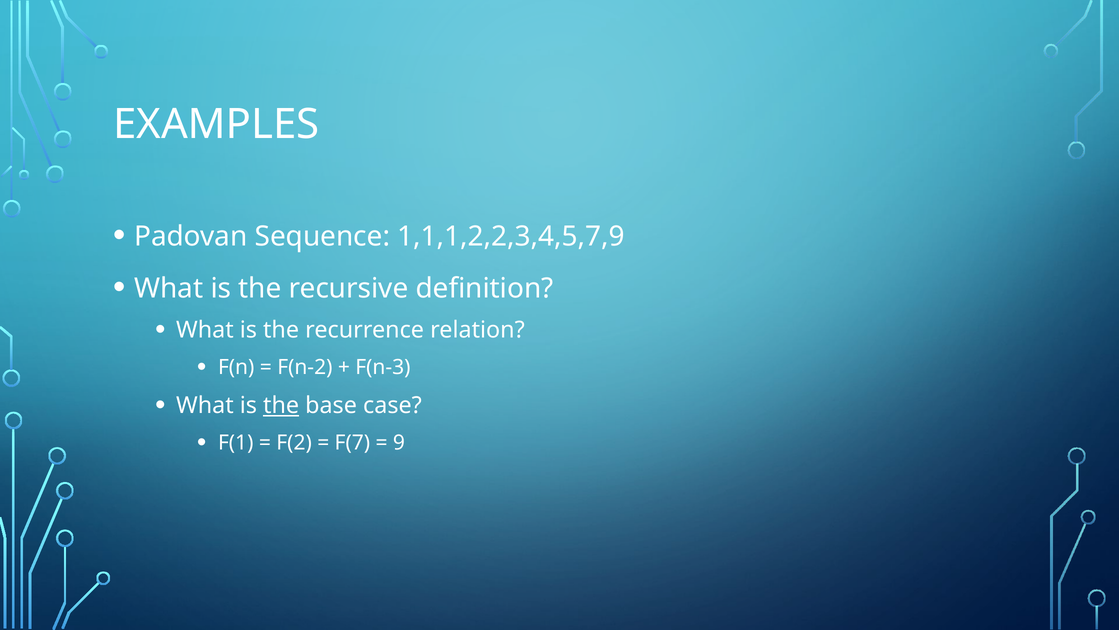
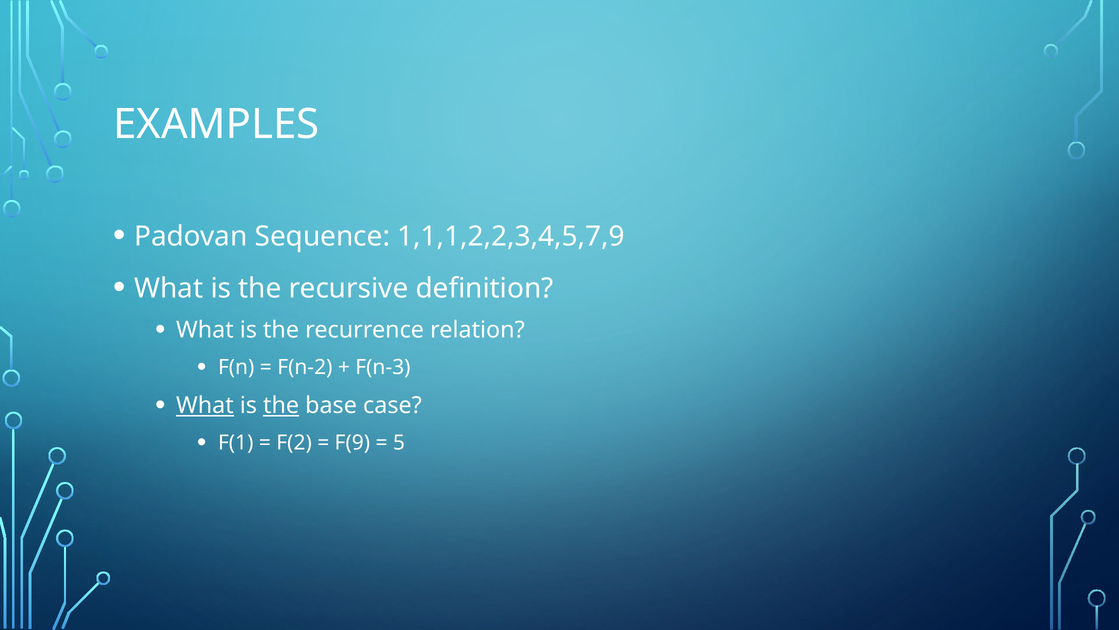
What underline: none -> present (205, 405)
F(7: F(7 -> F(9 (352, 443)
9: 9 -> 5 (399, 443)
